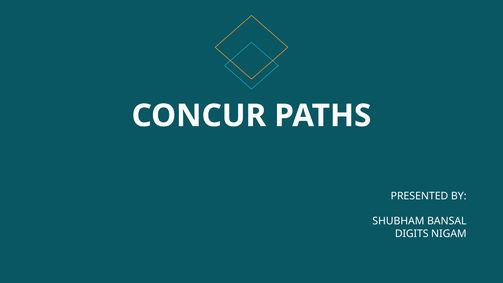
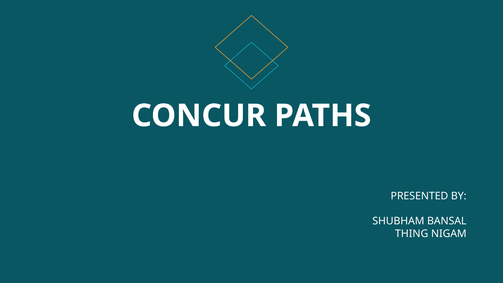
DIGITS: DIGITS -> THING (412, 234)
